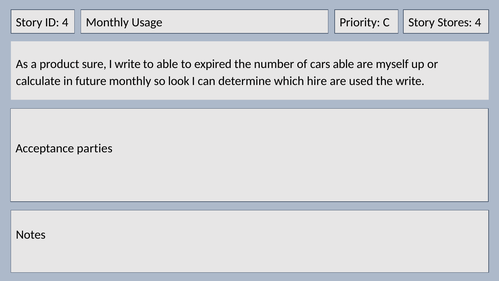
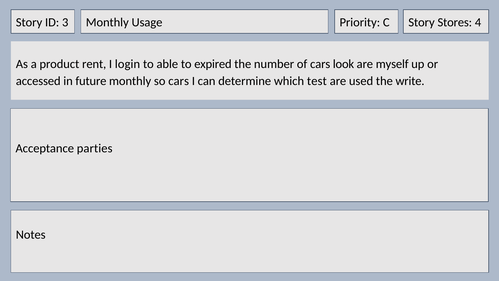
ID 4: 4 -> 3 (65, 22)
sure: sure -> rent (94, 64)
I write: write -> login (128, 64)
cars able: able -> look (343, 64)
calculate: calculate -> accessed (38, 81)
so look: look -> cars (179, 81)
hire: hire -> test (317, 81)
